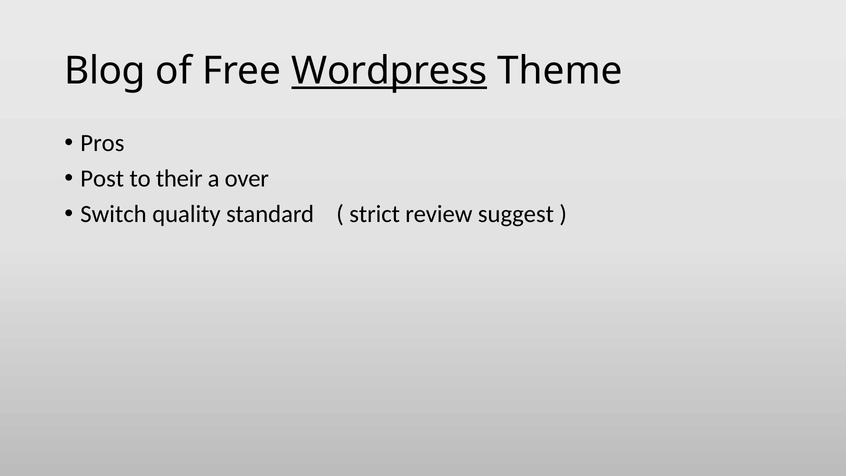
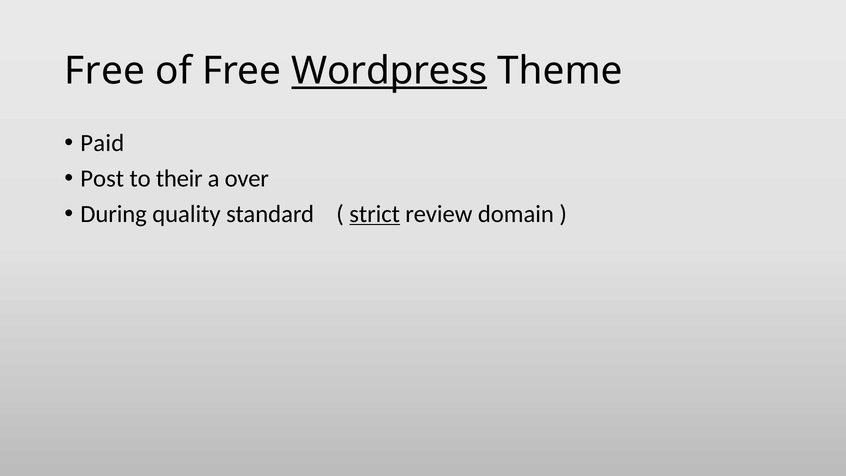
Blog: Blog -> Free (105, 71)
Pros: Pros -> Paid (102, 143)
Switch: Switch -> During (114, 214)
strict underline: none -> present (375, 214)
suggest: suggest -> domain (516, 214)
